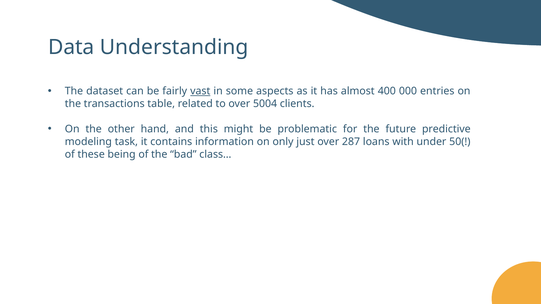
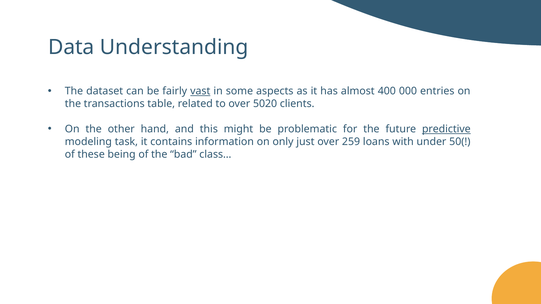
5004: 5004 -> 5020 (265, 104)
predictive underline: none -> present (446, 129)
287: 287 -> 259 (351, 142)
